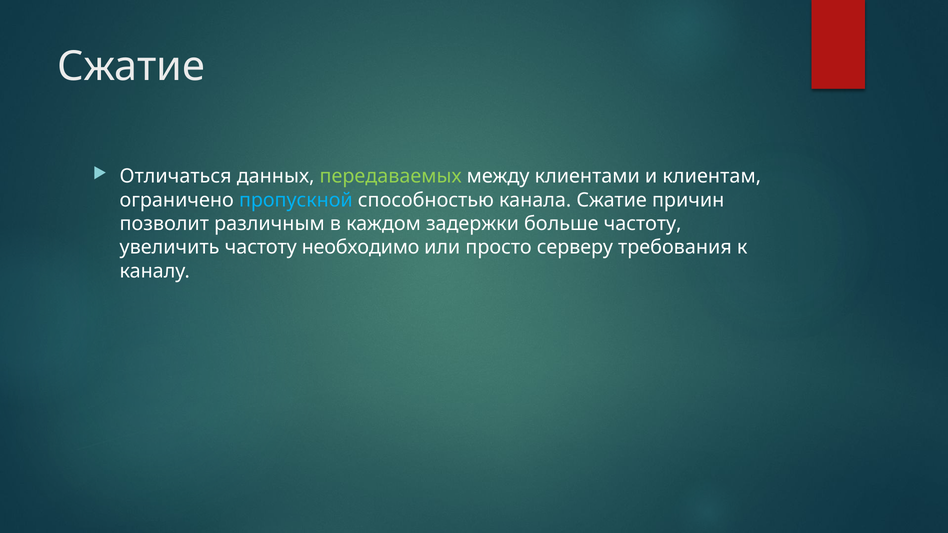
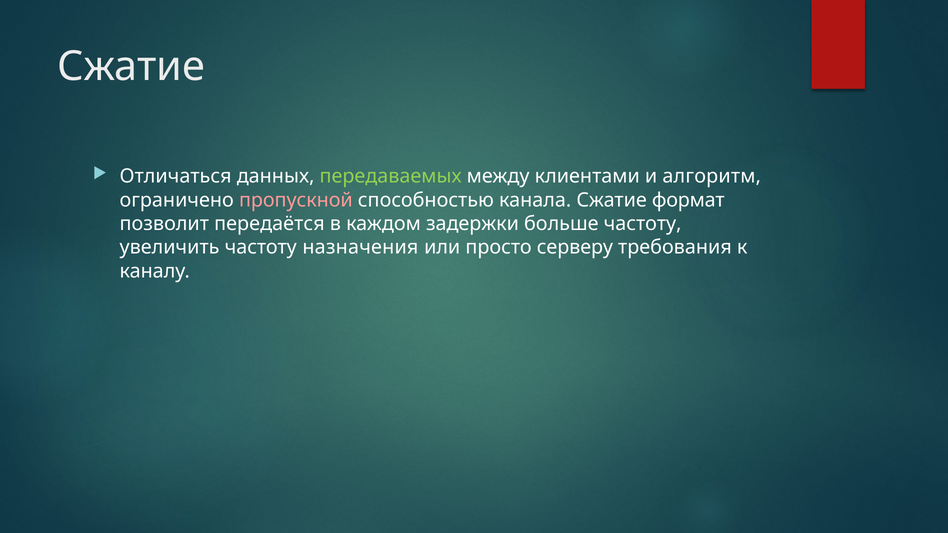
клиентам: клиентам -> алгоритм (712, 176)
пропускной colour: light blue -> pink (296, 200)
причин: причин -> формат (688, 200)
различным: различным -> передаётся (269, 224)
необходимо: необходимо -> назначения (360, 248)
